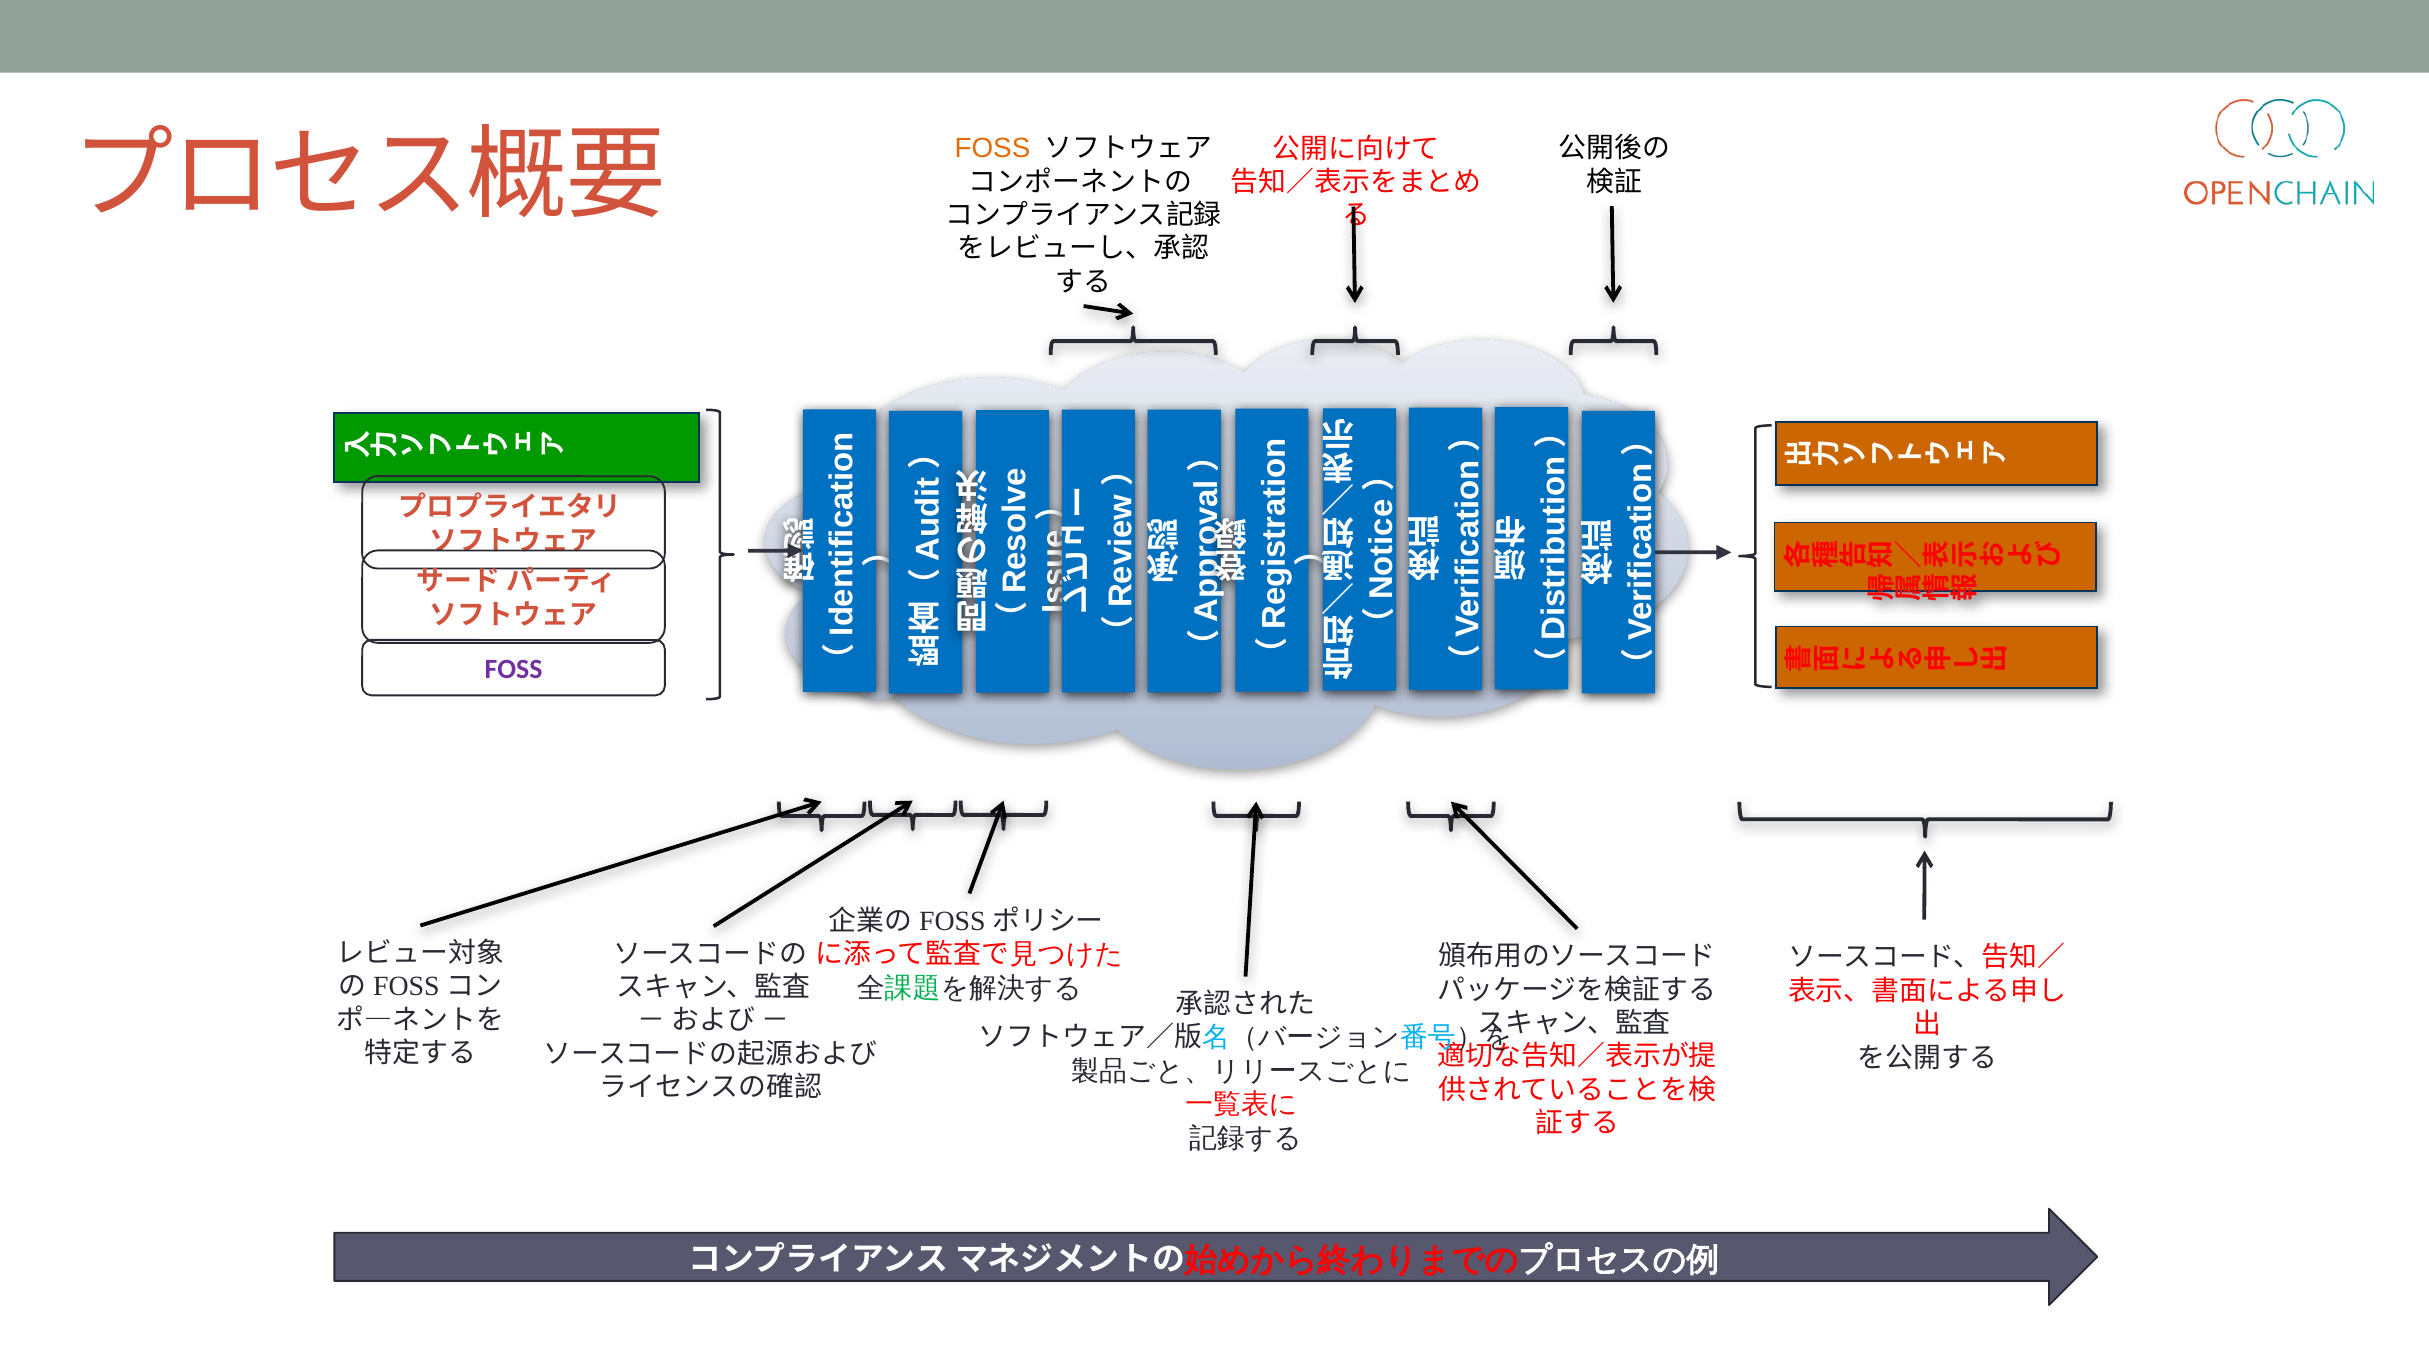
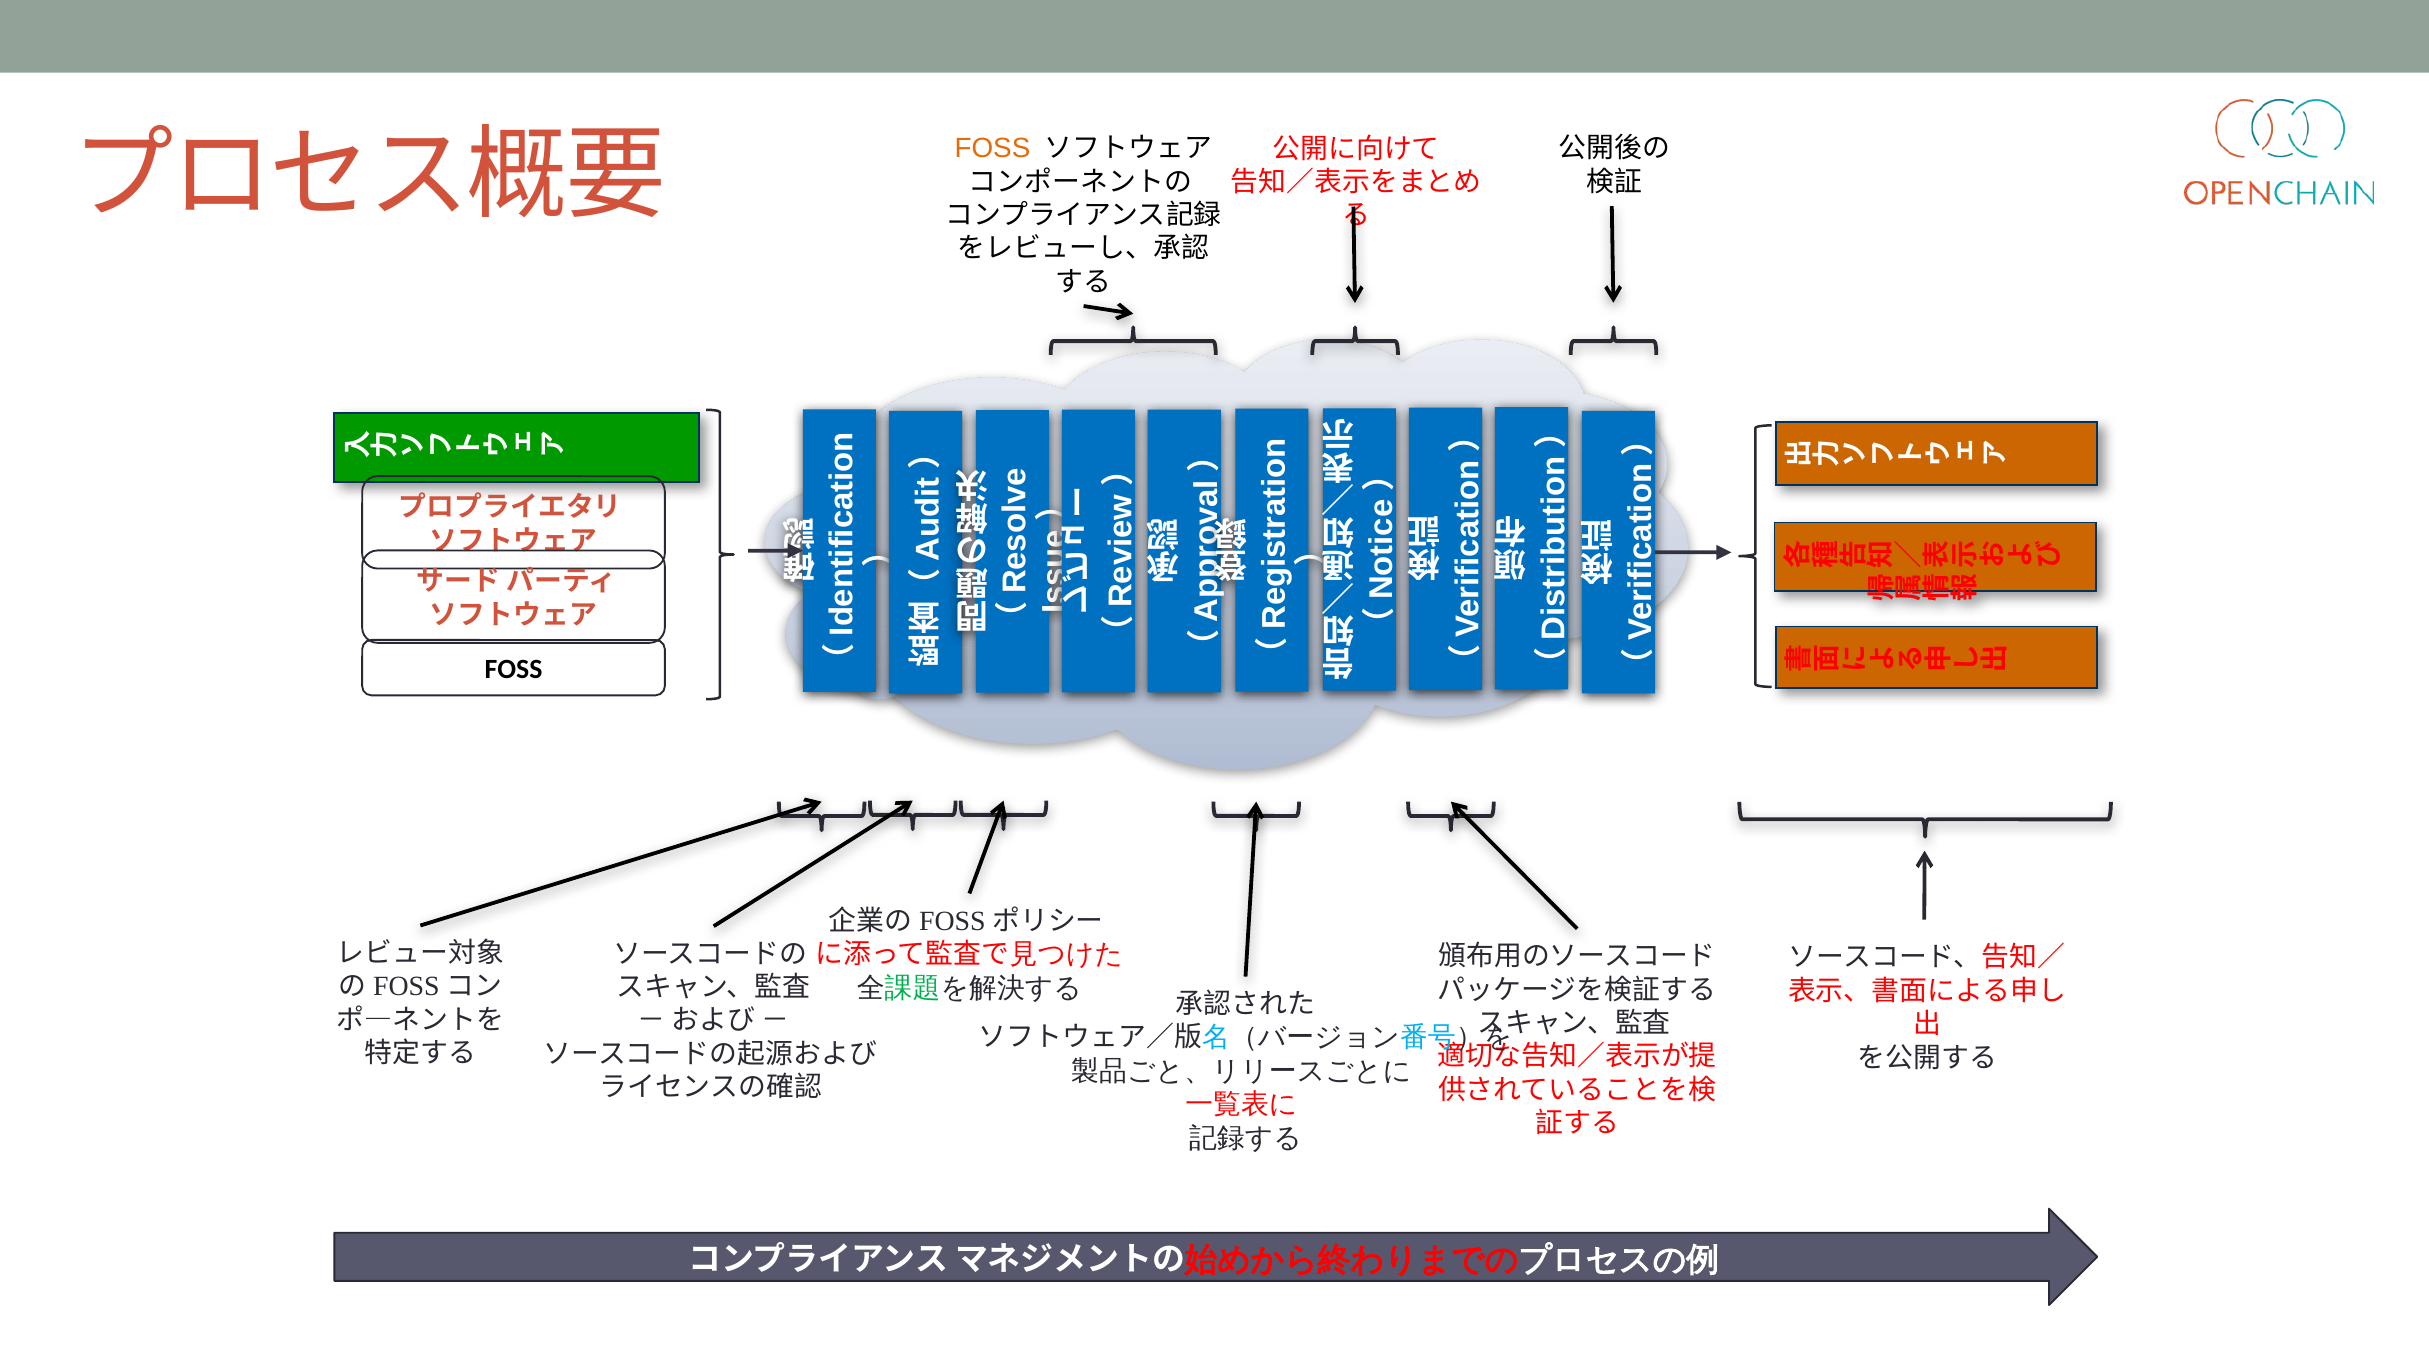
FOSS colour: purple -> black (514, 670)
